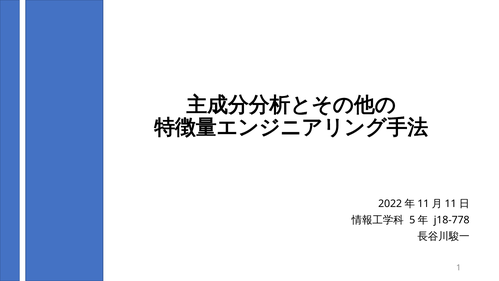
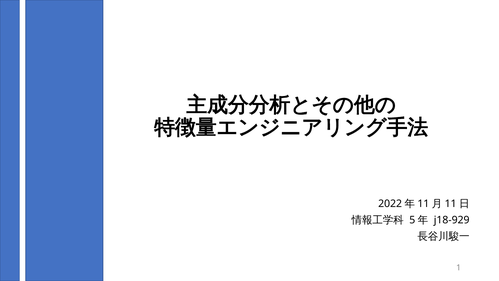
j18-778: j18-778 -> j18-929 (452, 220)
